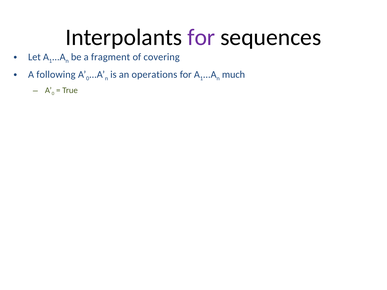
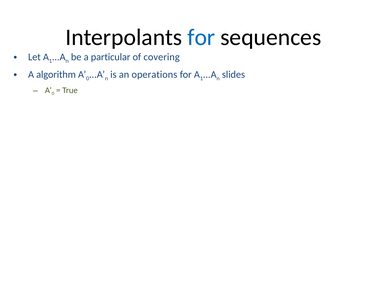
for colour: purple -> blue (201, 37)
fragment: fragment -> particular (111, 57)
following: following -> algorithm (56, 75)
much: much -> slides (233, 75)
